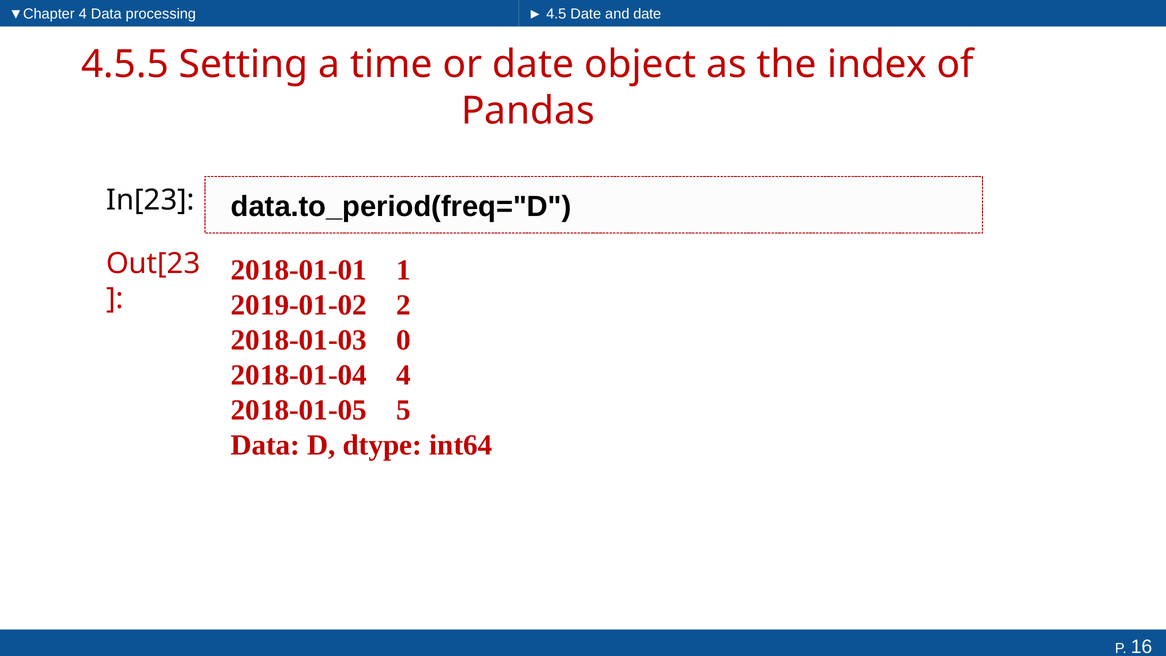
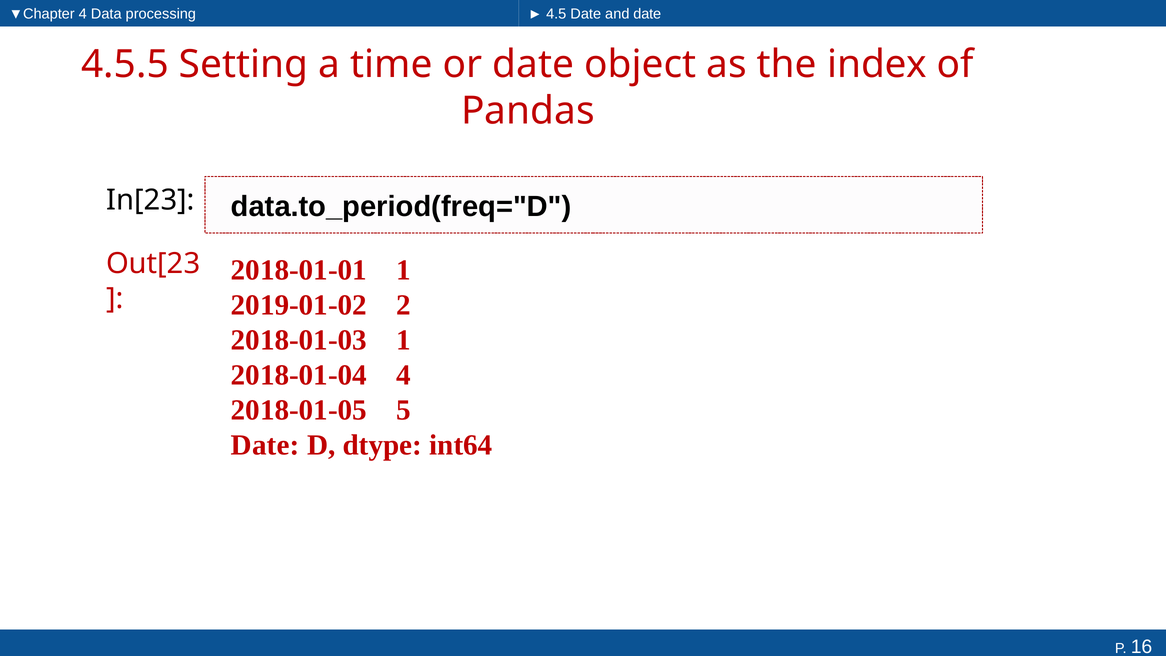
2018-01-03 0: 0 -> 1 (403, 340)
Data: Data -> Date (265, 445)
